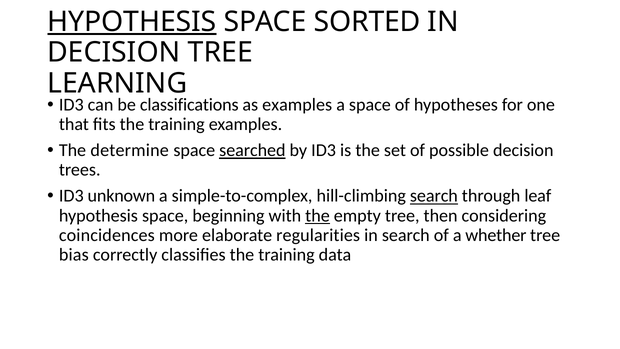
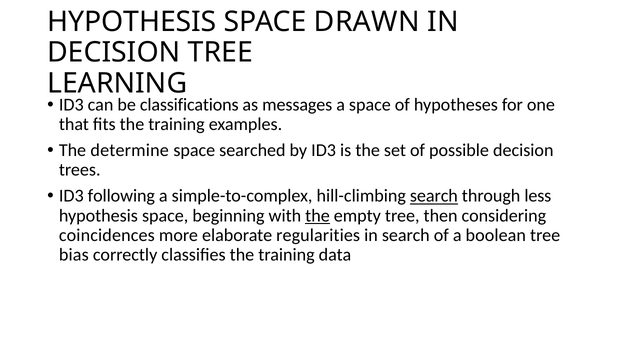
HYPOTHESIS underline: present -> none (132, 22)
SORTED: SORTED -> DRAWN (367, 22)
as examples: examples -> messages (297, 105)
searched underline: present -> none (252, 150)
unknown: unknown -> following (121, 196)
leaf: leaf -> less (538, 196)
whether: whether -> boolean (496, 235)
